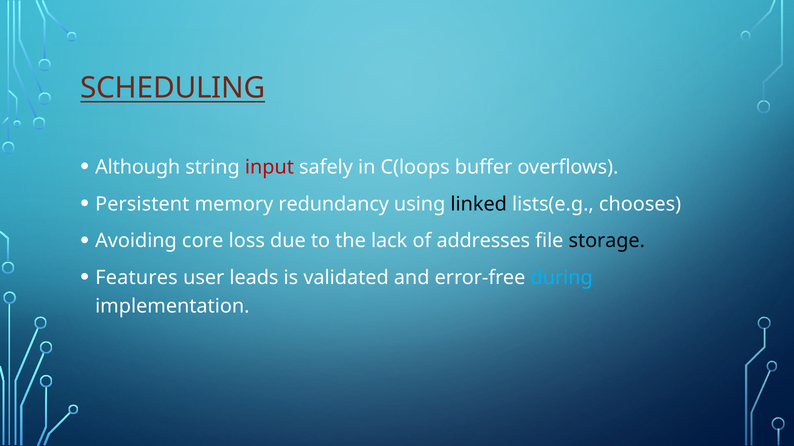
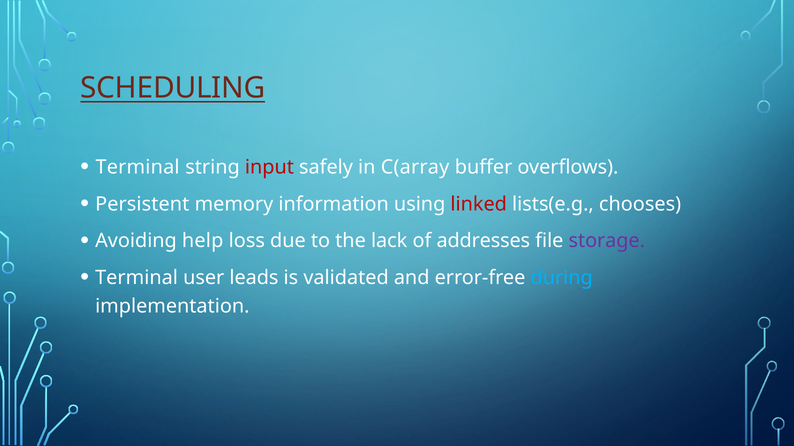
Although: Although -> Terminal (138, 168)
C(loops: C(loops -> C(array (415, 168)
redundancy: redundancy -> information (334, 204)
linked colour: black -> red (479, 204)
core: core -> help (203, 241)
storage colour: black -> purple (607, 241)
Features: Features -> Terminal (137, 278)
